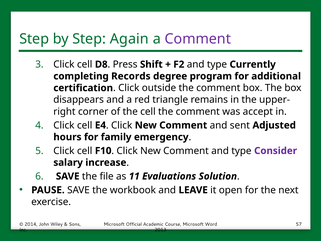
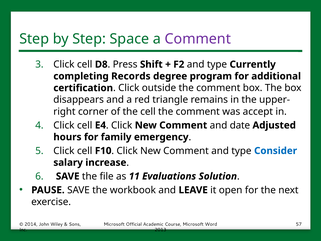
Again: Again -> Space (129, 39)
sent: sent -> date (240, 125)
Consider colour: purple -> blue (276, 151)
